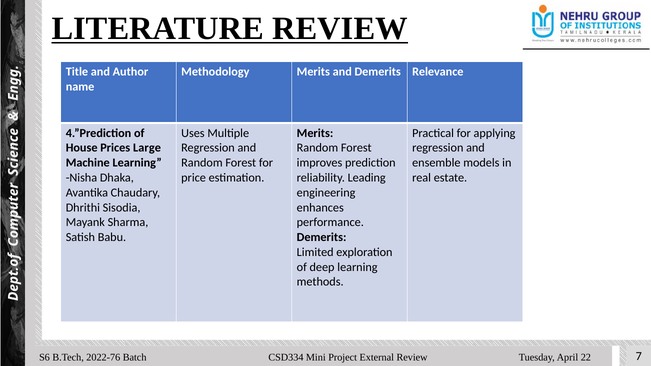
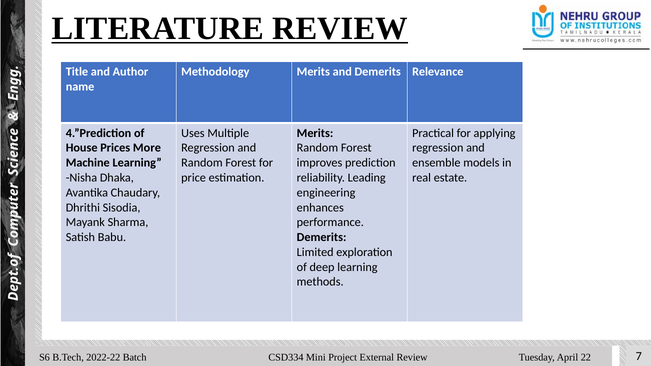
Large: Large -> More (147, 148)
2022-76: 2022-76 -> 2022-22 (103, 358)
